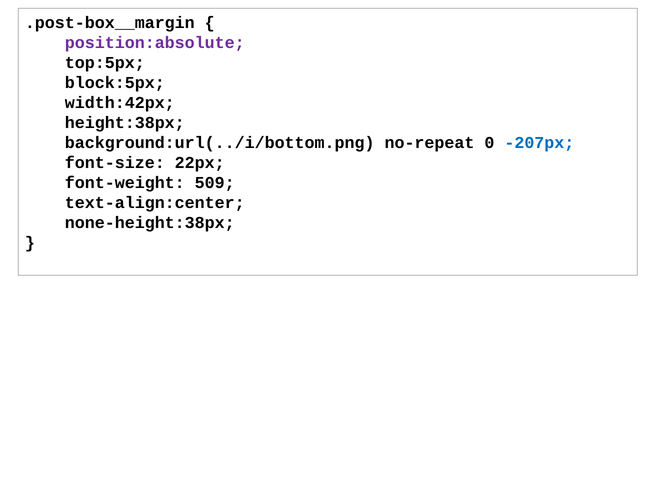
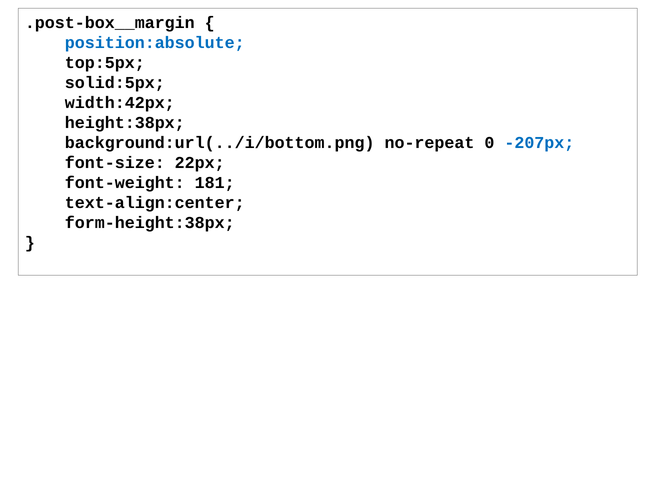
position:absolute colour: purple -> blue (155, 43)
block:5px: block:5px -> solid:5px (115, 83)
509: 509 -> 181 (215, 183)
none-height:38px: none-height:38px -> form-height:38px (150, 223)
